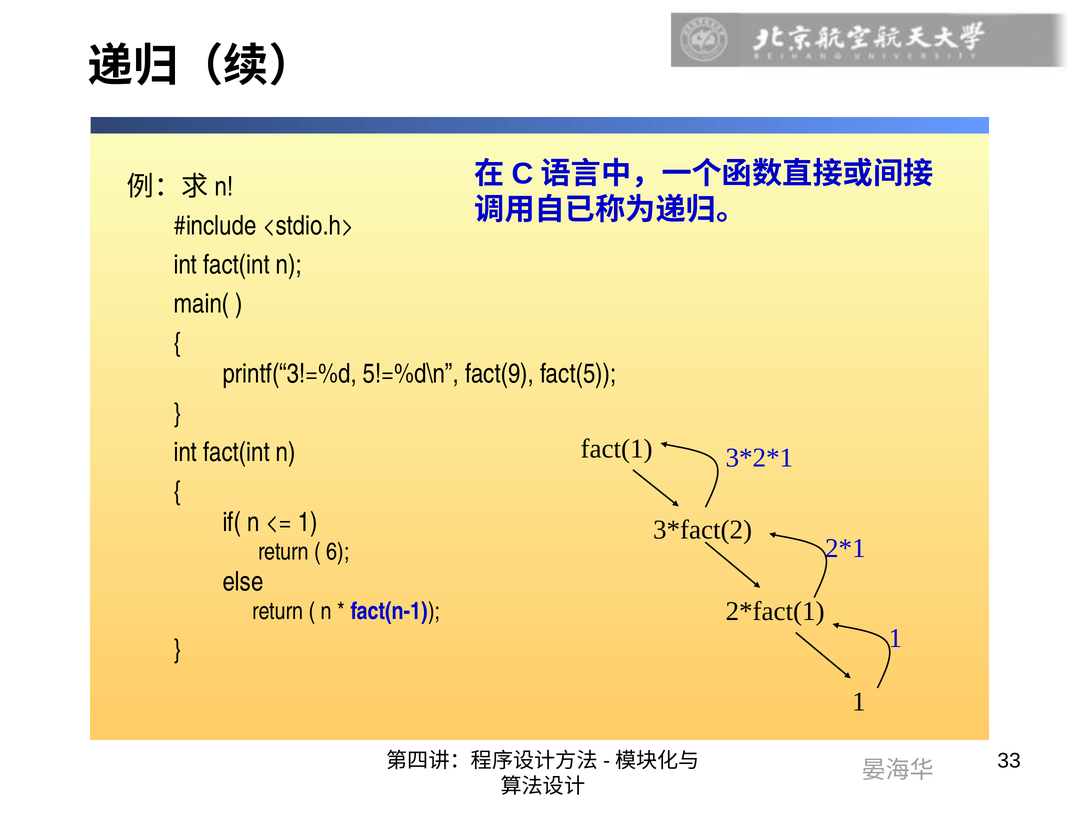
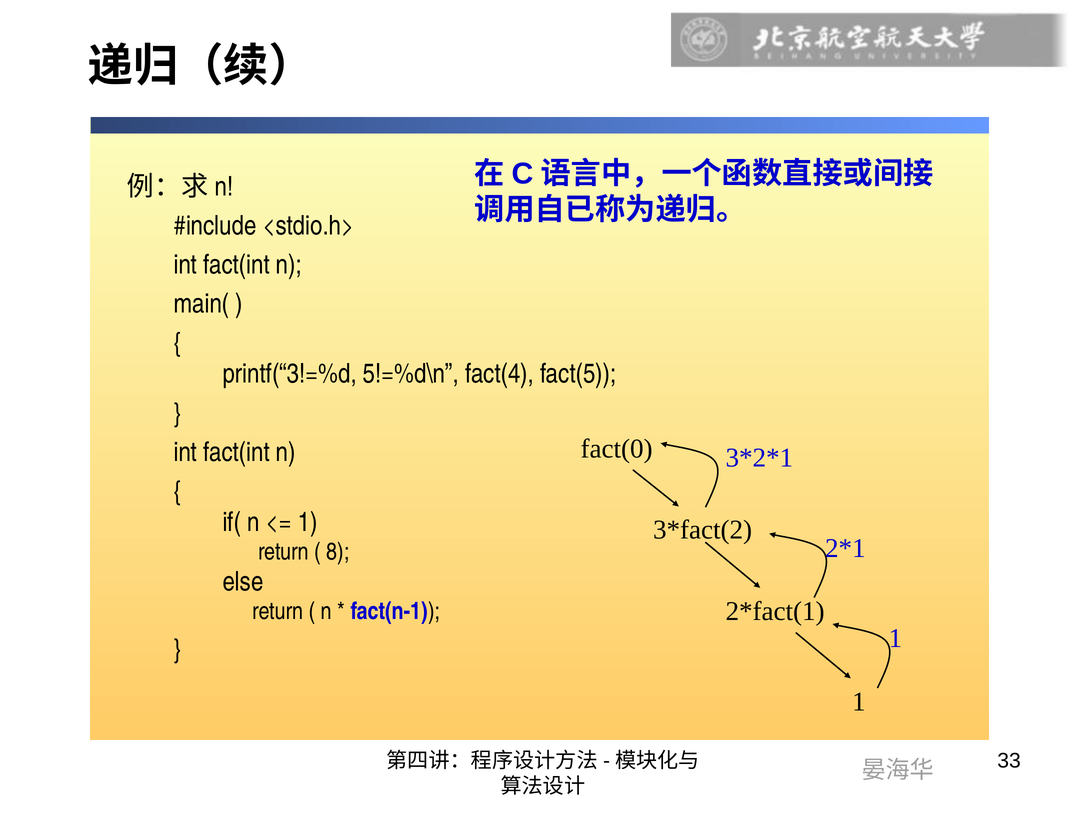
fact(9: fact(9 -> fact(4 (499, 374)
fact(1: fact(1 -> fact(0 (617, 449)
6: 6 -> 8 (338, 552)
